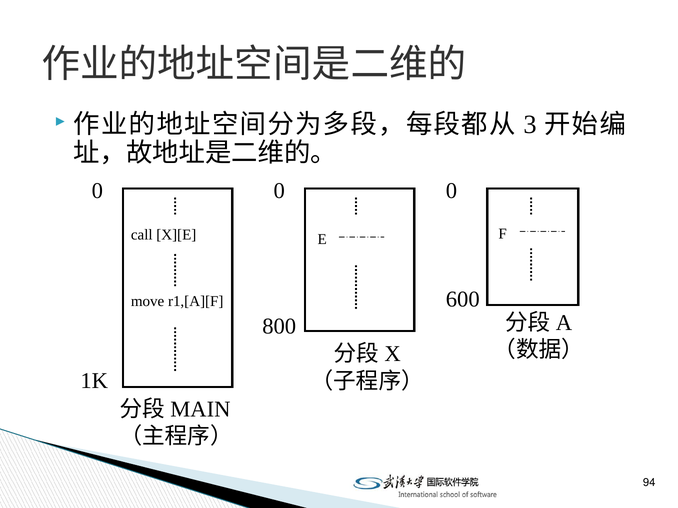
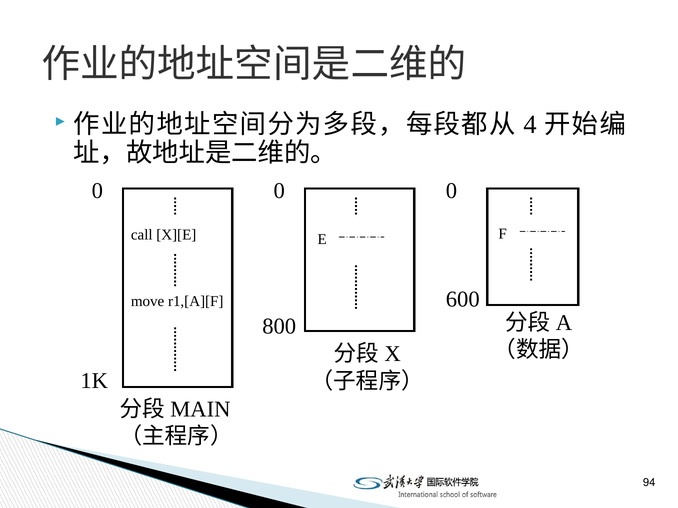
3: 3 -> 4 (530, 125)
